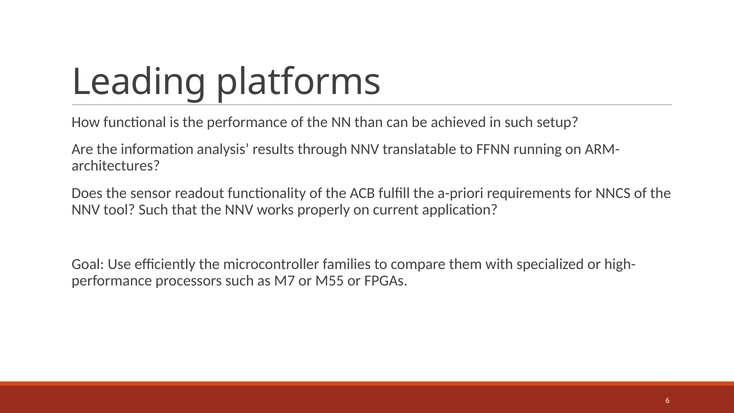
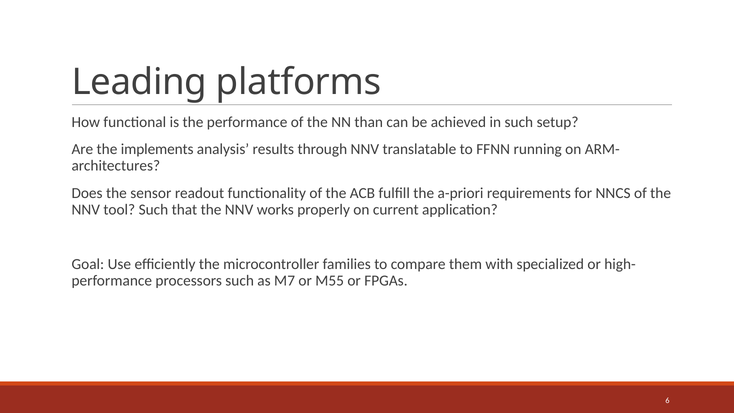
information: information -> implements (157, 149)
